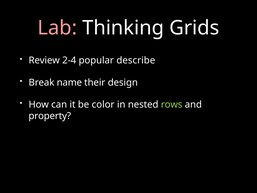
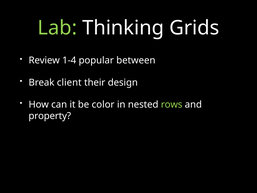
Lab colour: pink -> light green (57, 28)
2-4: 2-4 -> 1-4 (69, 60)
describe: describe -> between (136, 60)
name: name -> client (69, 82)
